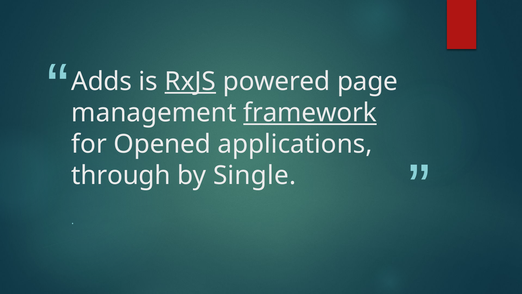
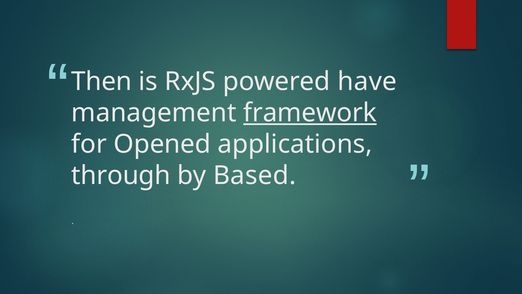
Adds: Adds -> Then (102, 81)
RxJS underline: present -> none (190, 81)
page: page -> have (367, 81)
Single: Single -> Based (255, 175)
